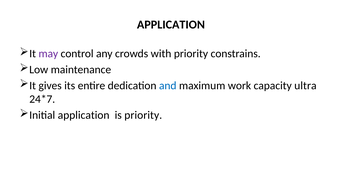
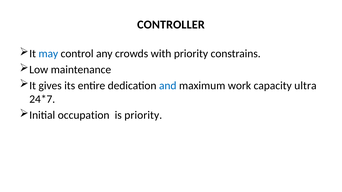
APPLICATION: APPLICATION -> CONTROLLER (171, 25)
may colour: purple -> blue (48, 54)
Initial application: application -> occupation (84, 115)
